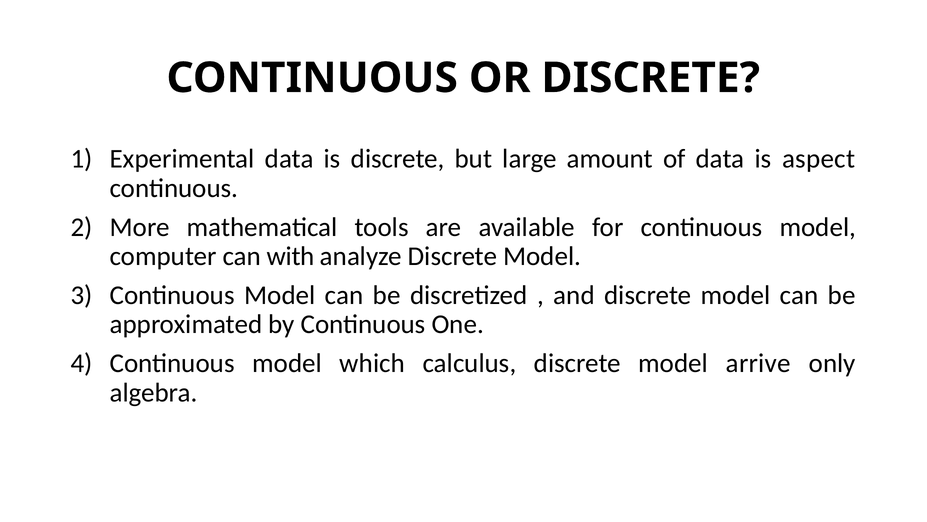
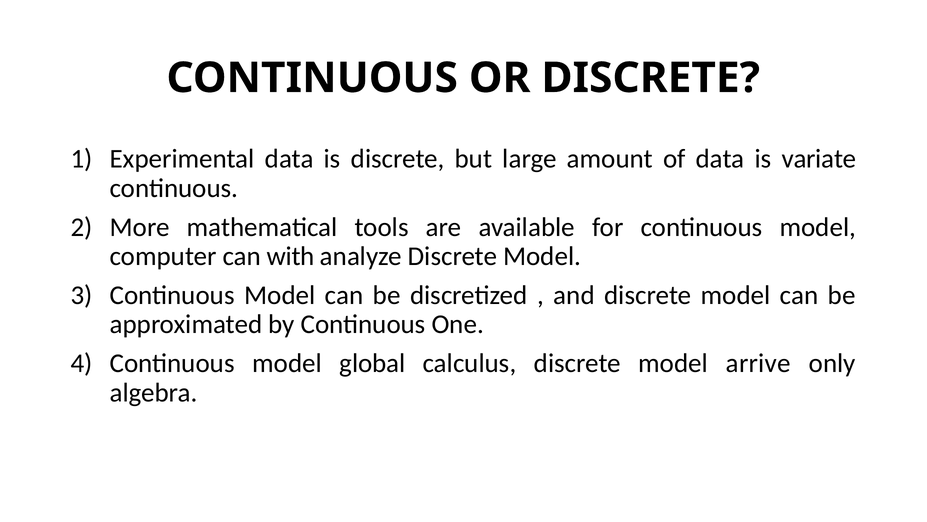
aspect: aspect -> variate (819, 159)
which: which -> global (372, 363)
